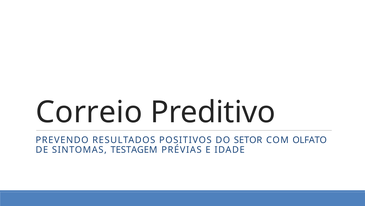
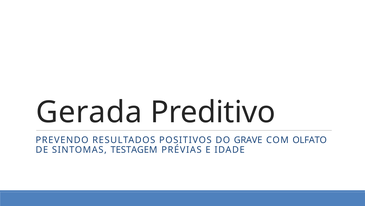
Correio: Correio -> Gerada (89, 112)
SETOR: SETOR -> GRAVE (248, 140)
